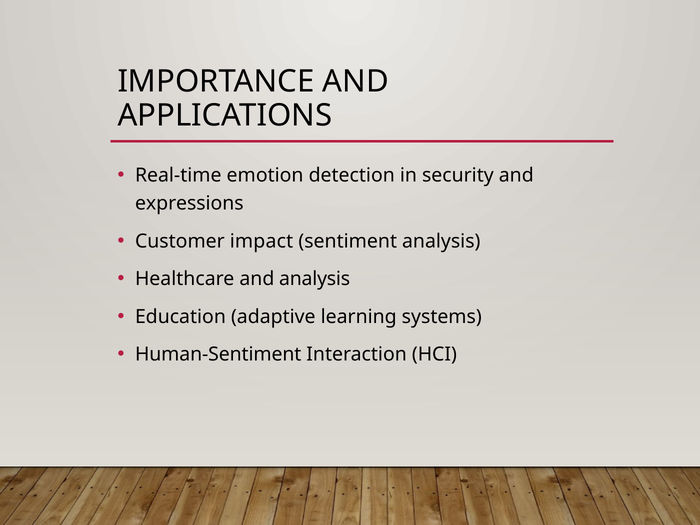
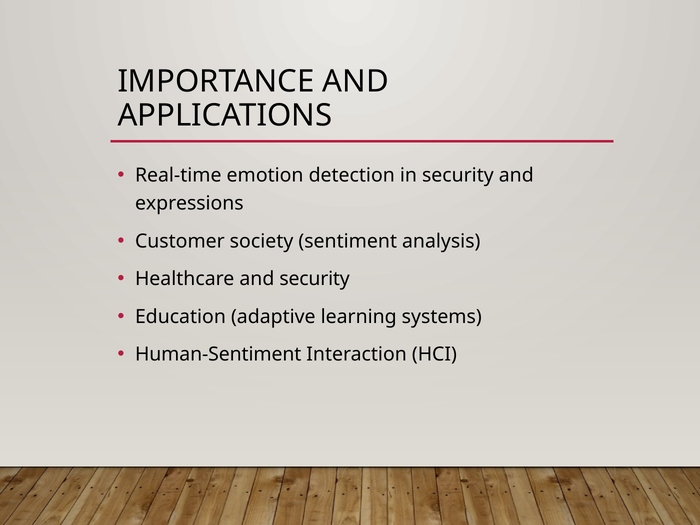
impact: impact -> society (262, 241)
and analysis: analysis -> security (315, 279)
